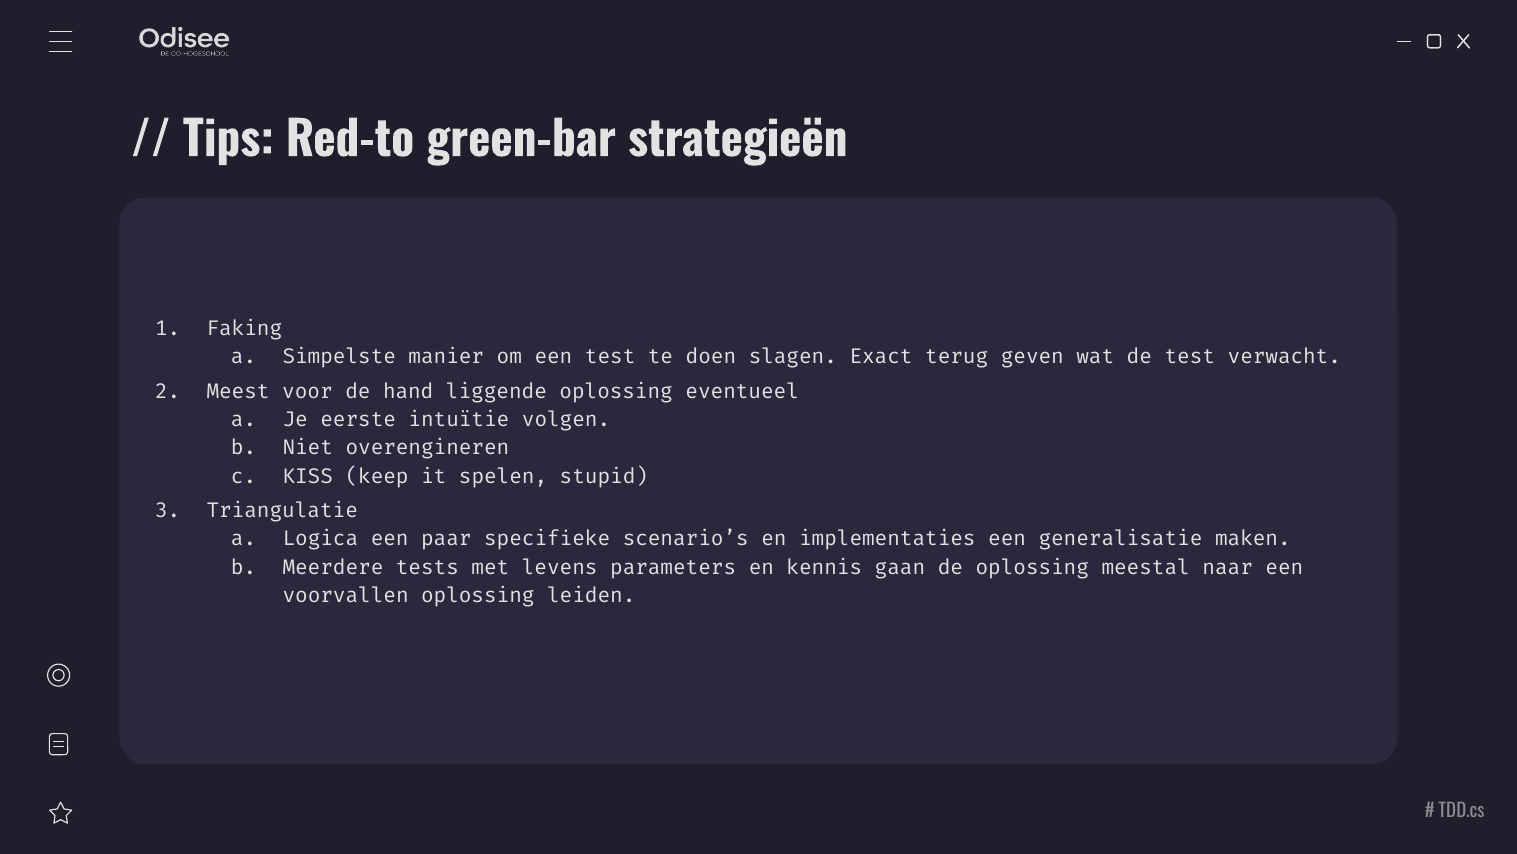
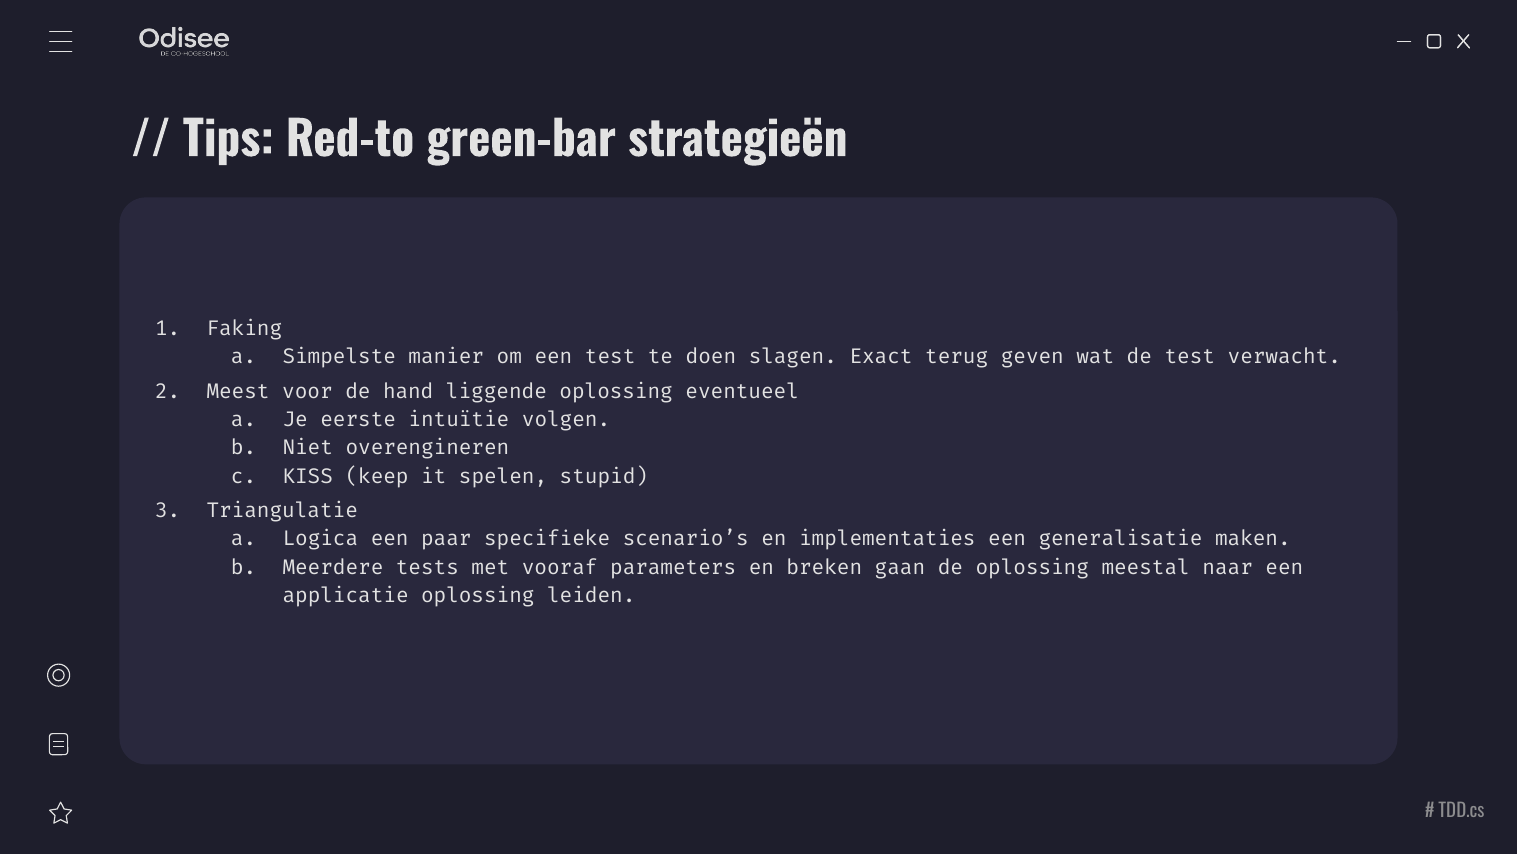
levens: levens -> vooraf (560, 567)
kennis: kennis -> breken (824, 567)
voorvallen: voorvallen -> applicatie (346, 595)
